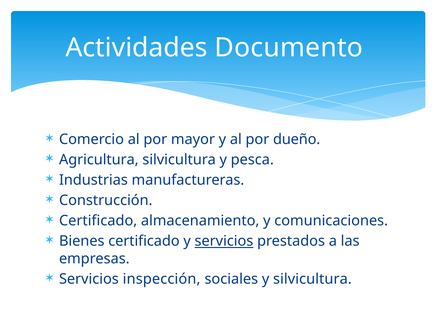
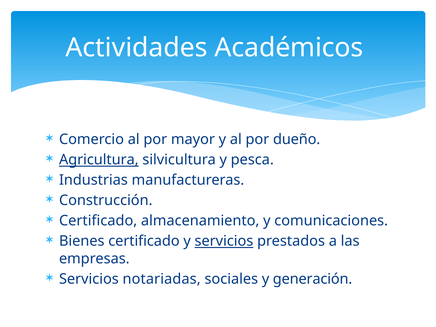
Documento: Documento -> Académicos (289, 48)
Agricultura underline: none -> present (99, 160)
inspección: inspección -> notariadas (162, 279)
y silvicultura: silvicultura -> generación (313, 279)
